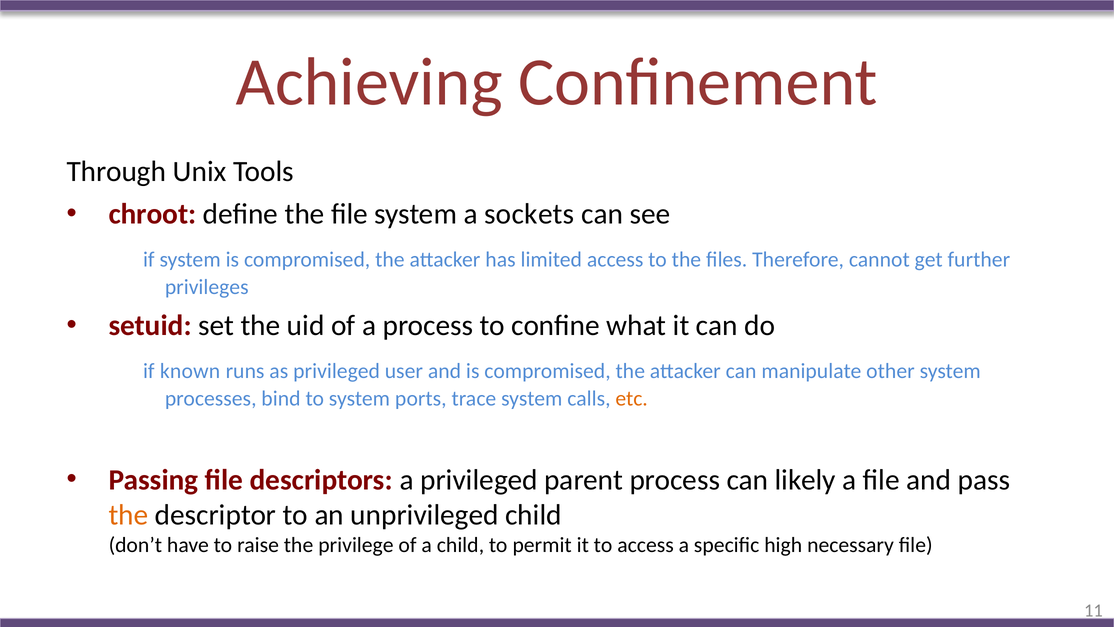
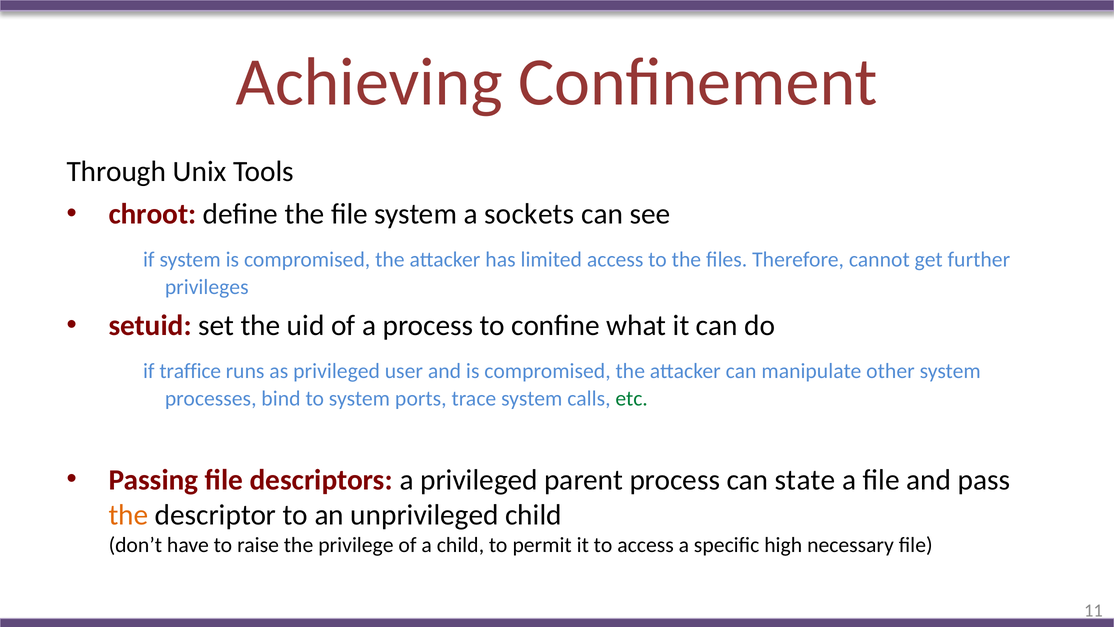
known: known -> traffice (190, 371)
etc colour: orange -> green (632, 398)
likely: likely -> state (805, 480)
